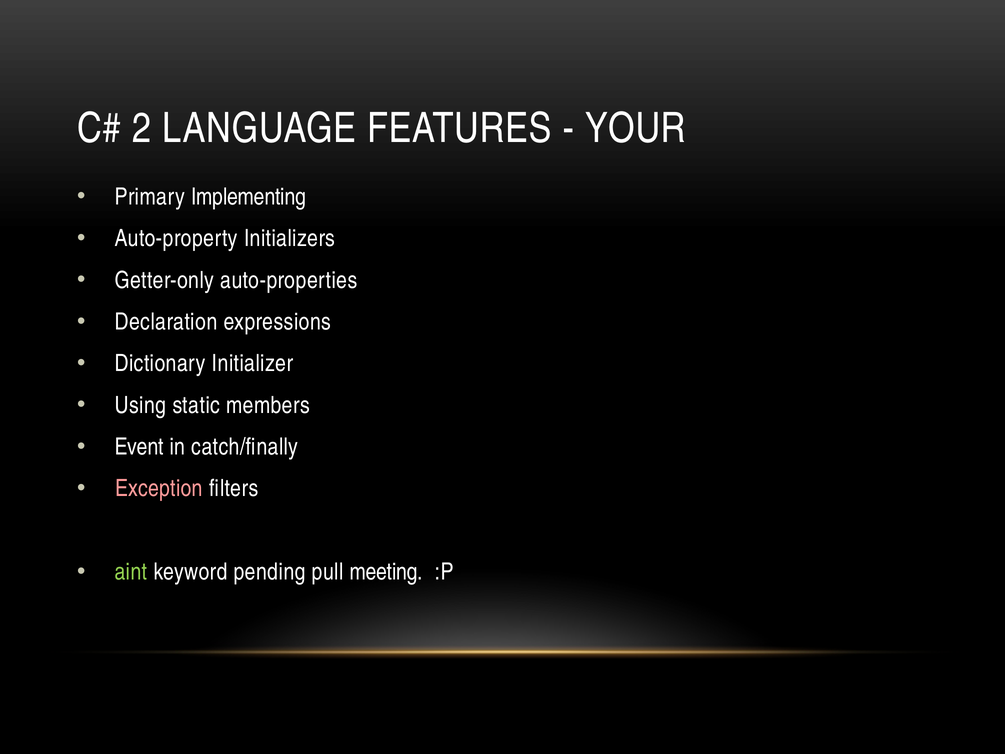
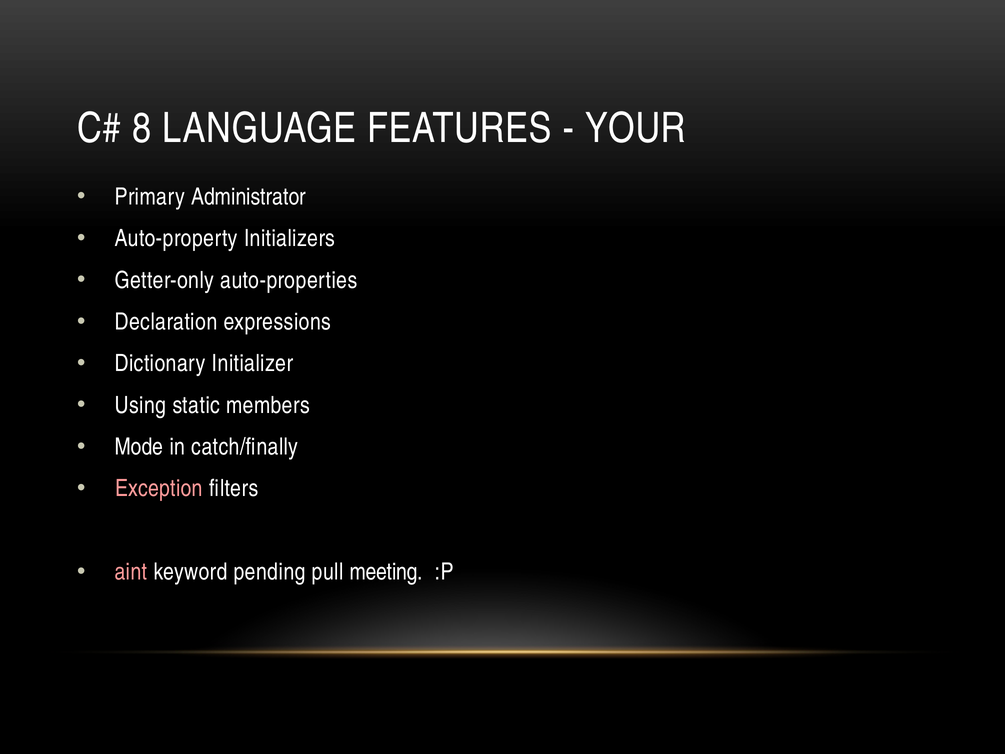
2: 2 -> 8 (142, 129)
Implementing: Implementing -> Administrator (249, 197)
Event: Event -> Mode (139, 447)
aint colour: light green -> pink (131, 572)
